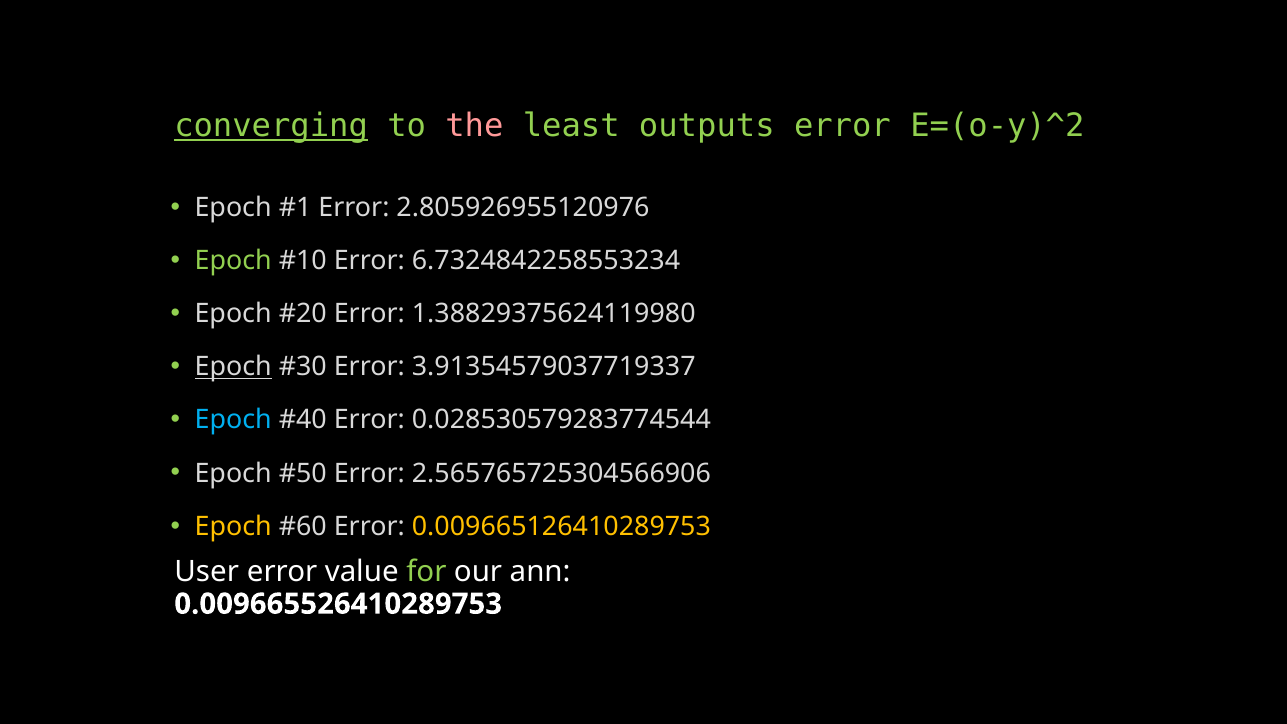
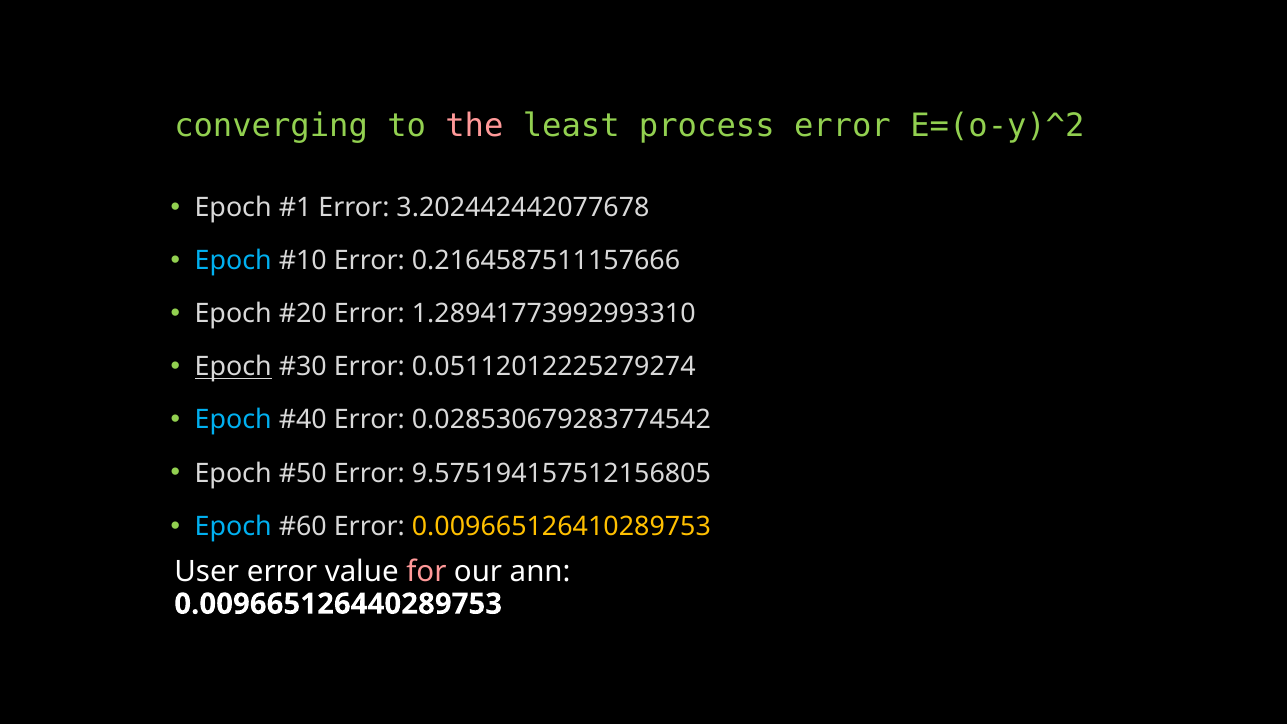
converging underline: present -> none (271, 126)
outputs: outputs -> process (707, 126)
2.805926955120976: 2.805926955120976 -> 3.202442442077678 (523, 208)
Epoch colour: light green -> light blue (233, 261)
6.7324842258553234: 6.7324842258553234 -> 0.2164587511157666 (546, 261)
1.38829375624119980: 1.38829375624119980 -> 1.28941773992993310 (554, 314)
3.91354579037719337: 3.91354579037719337 -> 0.05112012225279274 (554, 367)
0.028530579283774544: 0.028530579283774544 -> 0.028530679283774542 (561, 420)
2.565765725304566906: 2.565765725304566906 -> 9.575194157512156805 (561, 473)
Epoch colour: yellow -> light blue (233, 526)
for colour: light green -> pink (426, 572)
0.009665526410289753: 0.009665526410289753 -> 0.009665126440289753 (338, 604)
